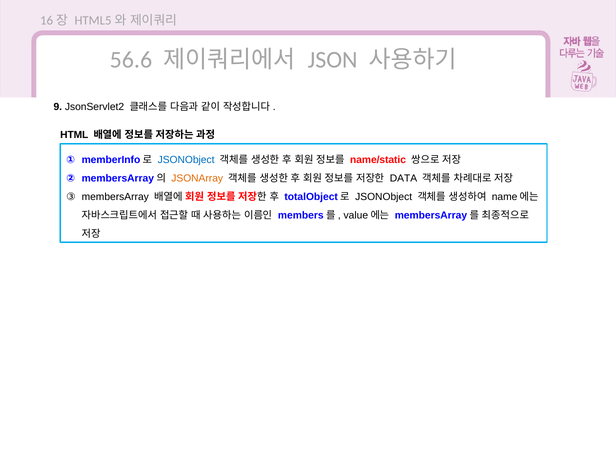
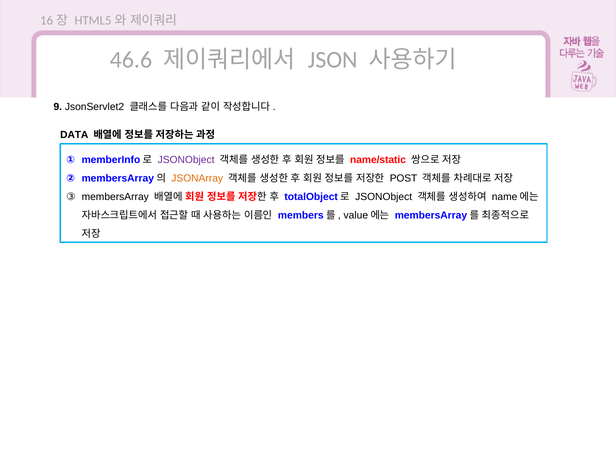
56.6: 56.6 -> 46.6 (131, 60)
HTML: HTML -> DATA (74, 135)
JSONObject colour: blue -> purple (186, 160)
DATA: DATA -> POST (404, 178)
